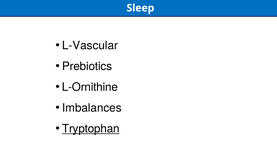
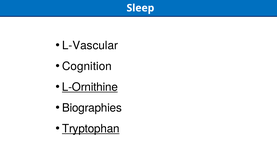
Prebiotics: Prebiotics -> Cognition (87, 66)
L-Ornithine underline: none -> present (90, 87)
Imbalances: Imbalances -> Biographies (92, 108)
